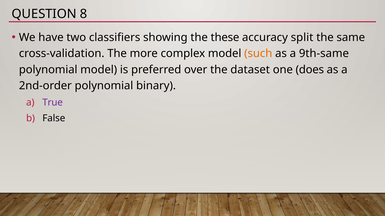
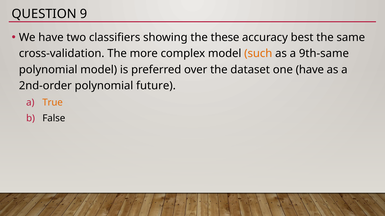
8: 8 -> 9 (84, 14)
split: split -> best (302, 38)
one does: does -> have (310, 70)
binary: binary -> future (156, 86)
True colour: purple -> orange (53, 103)
